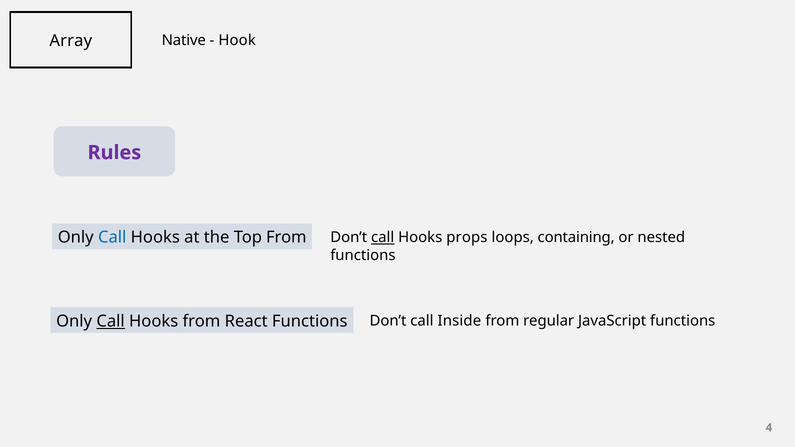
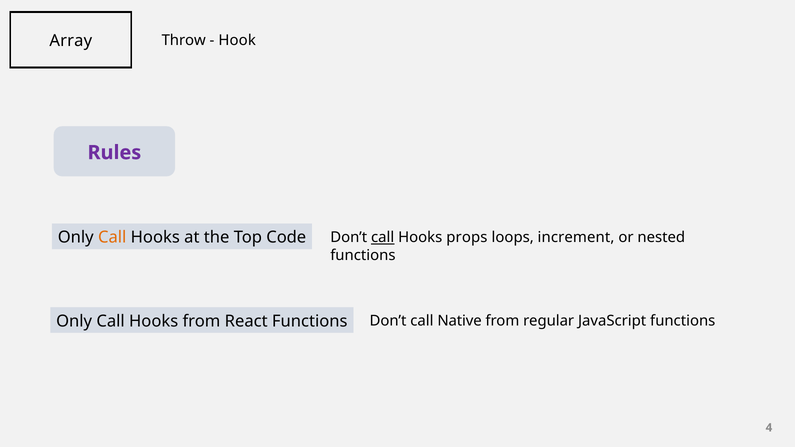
Native: Native -> Throw (184, 40)
Call colour: blue -> orange (112, 238)
Top From: From -> Code (286, 238)
containing: containing -> increment (576, 237)
Call underline: present -> none (111, 321)
Inside: Inside -> Native (460, 321)
